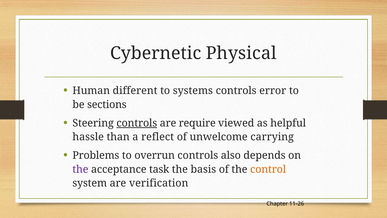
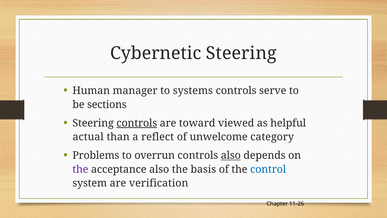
Cybernetic Physical: Physical -> Steering (241, 53)
different: different -> manager (135, 91)
error: error -> serve (273, 91)
require: require -> toward (197, 123)
hassle: hassle -> actual (88, 137)
carrying: carrying -> category (272, 137)
also underline: none -> present (231, 155)
acceptance task: task -> also (159, 169)
control colour: orange -> blue (268, 169)
